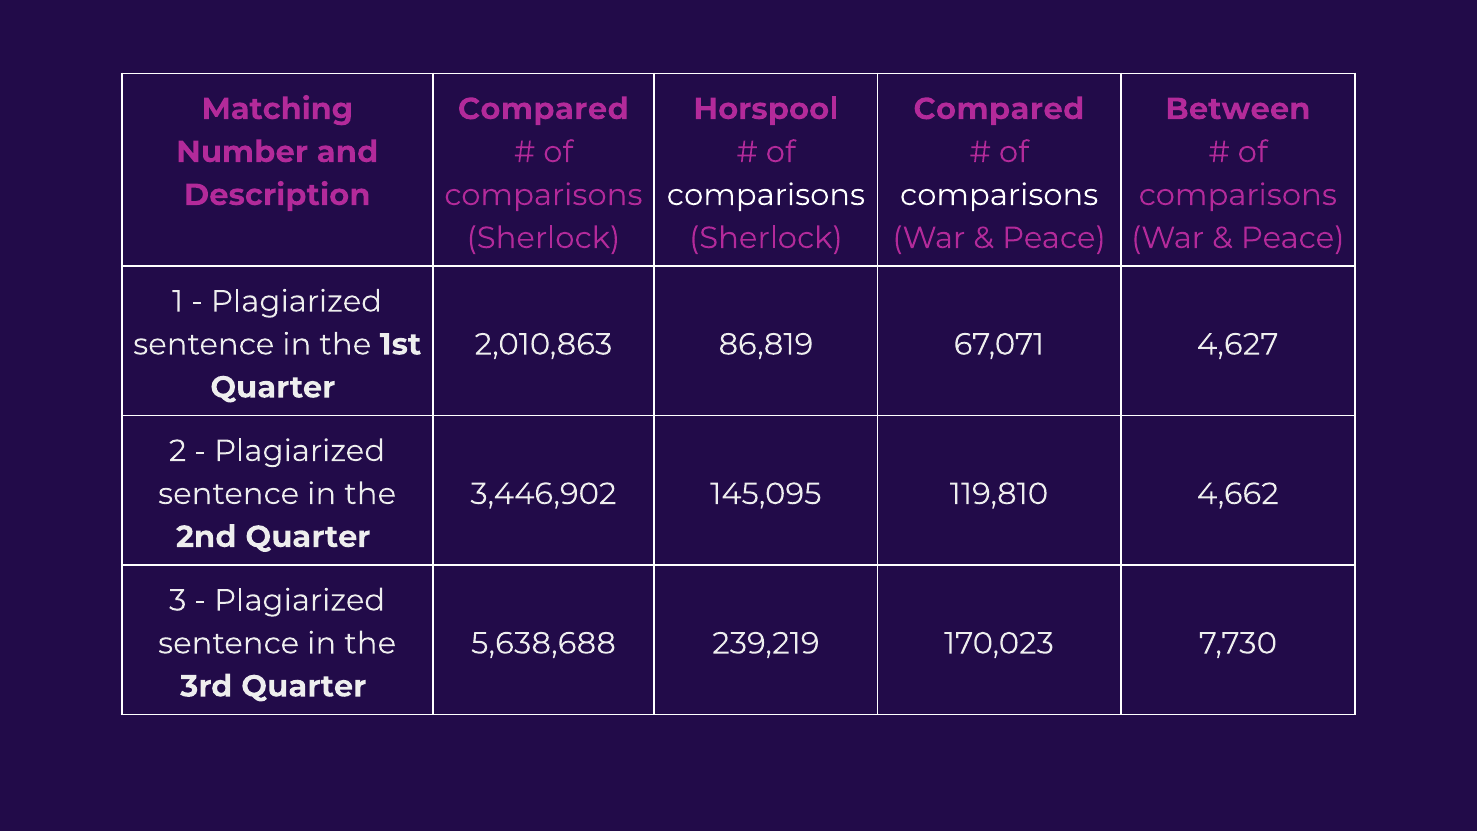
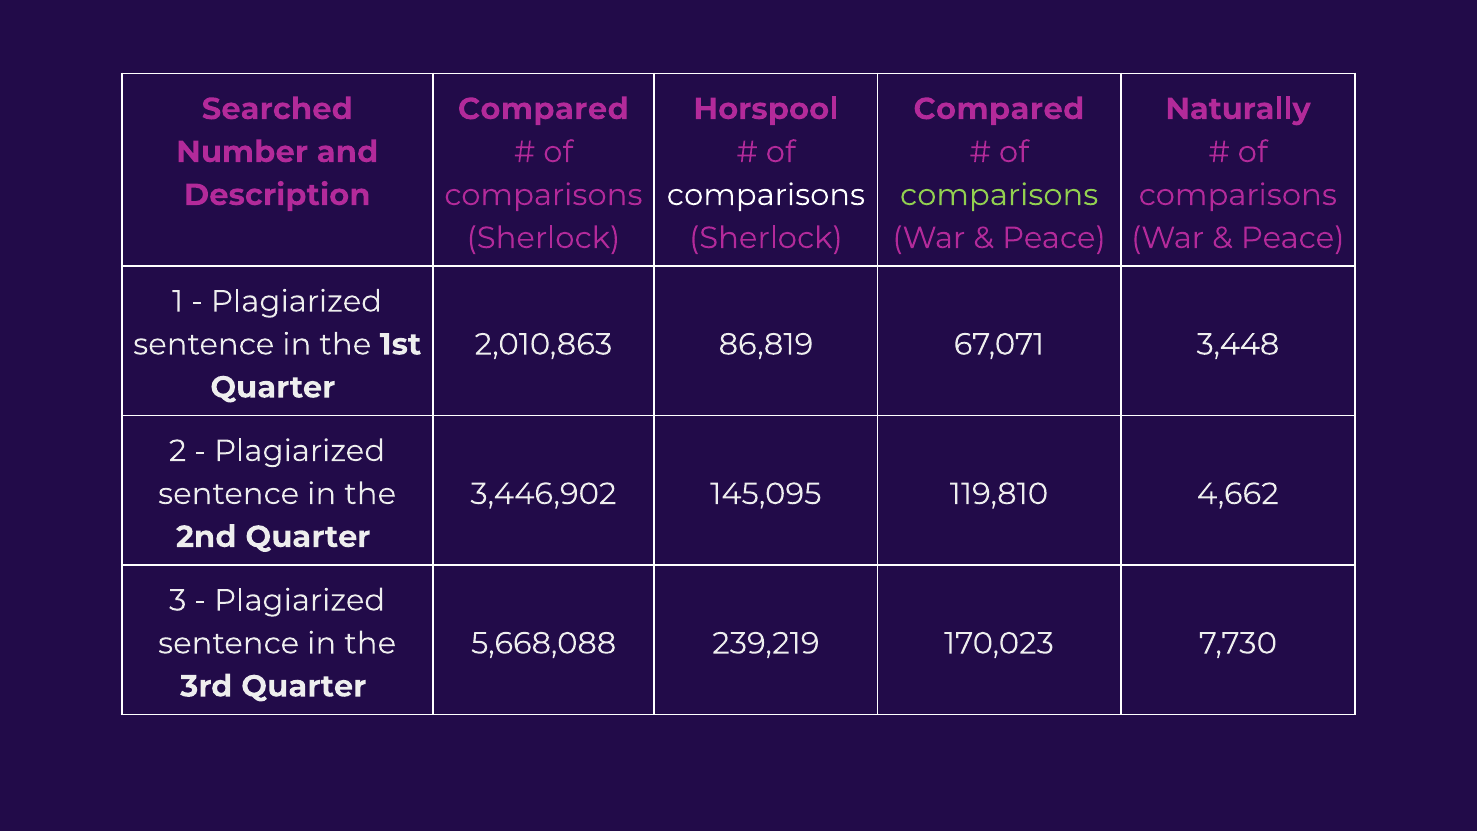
Matching: Matching -> Searched (277, 109)
Between: Between -> Naturally (1238, 109)
comparisons colour: white -> light green (999, 195)
4,627: 4,627 -> 3,448 (1238, 344)
5,638,688: 5,638,688 -> 5,668,088 (544, 643)
